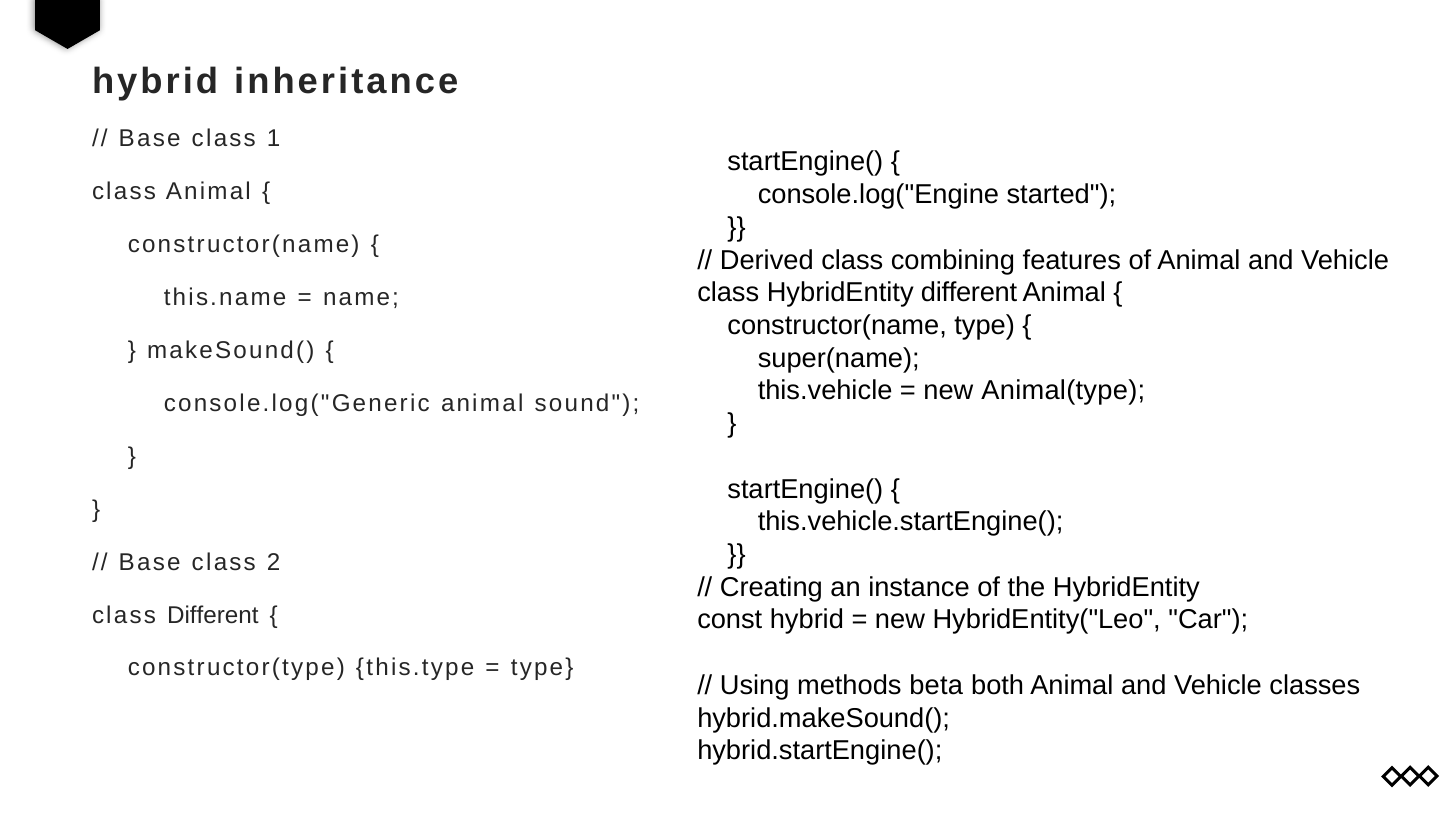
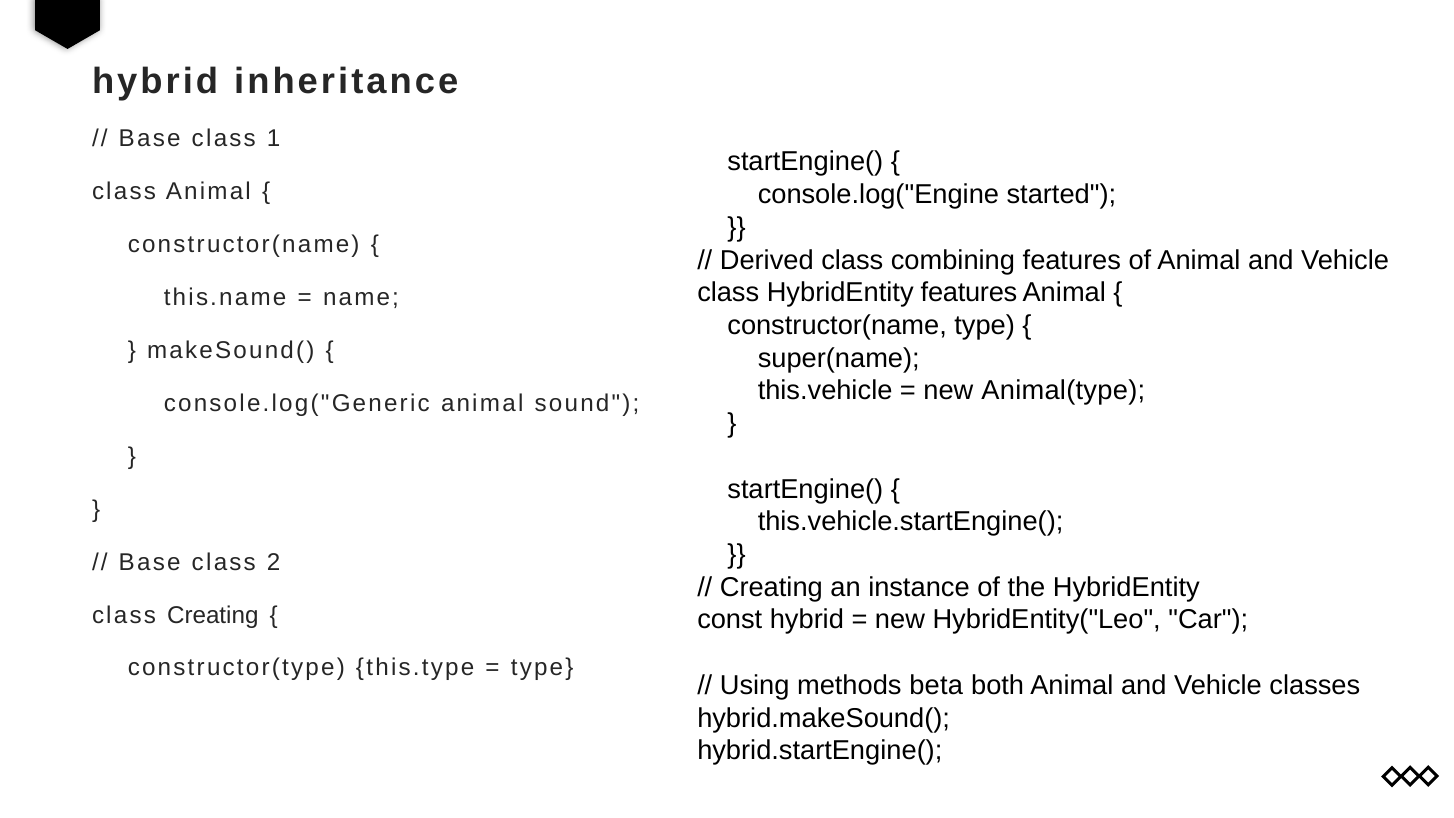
HybridEntity different: different -> features (969, 293)
class Different: Different -> Creating (213, 615)
